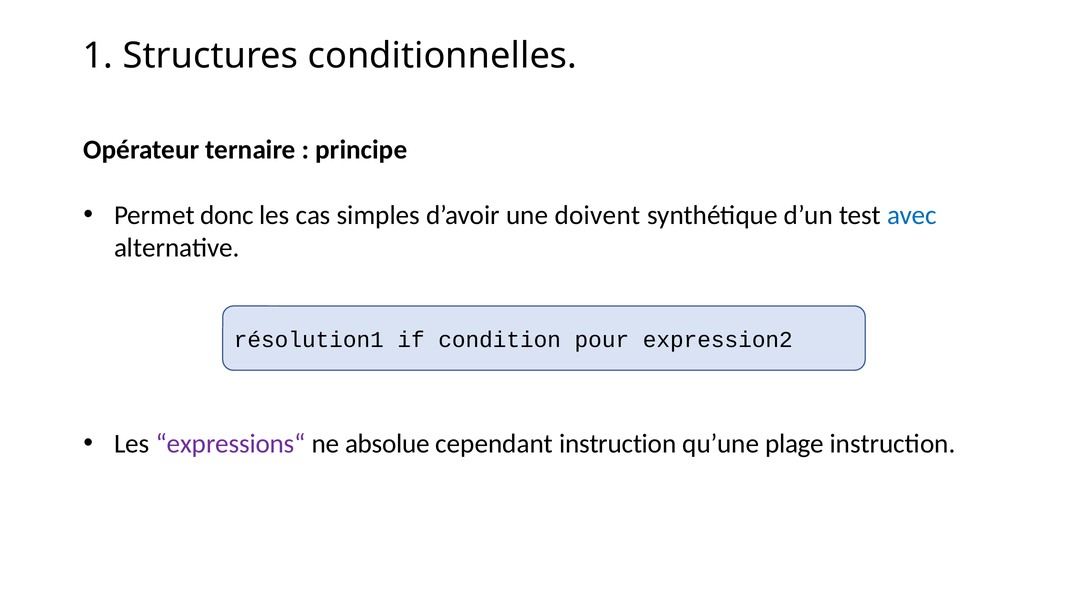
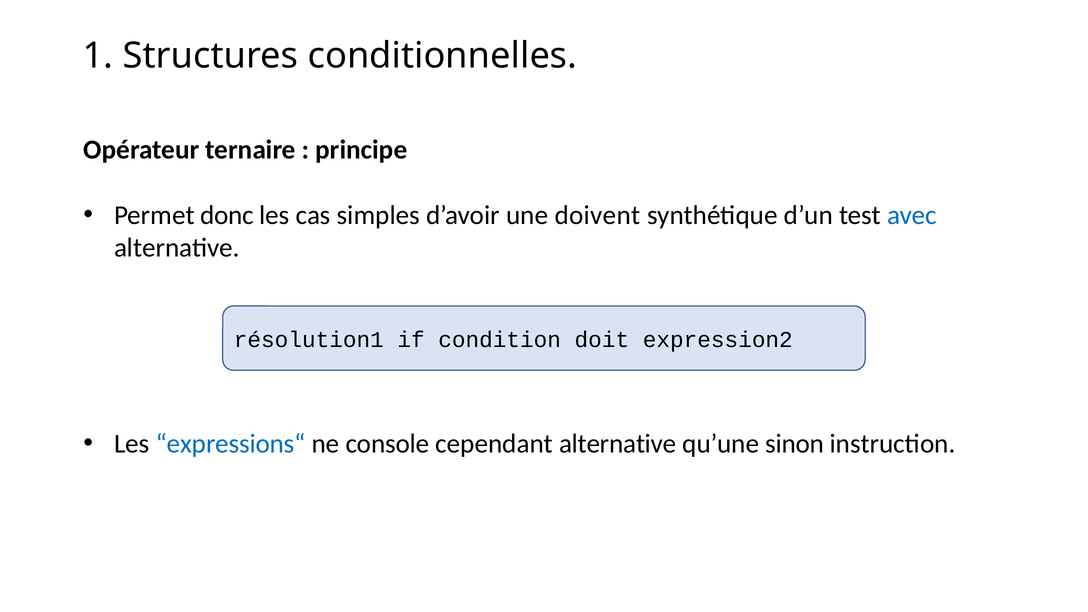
pour: pour -> doit (602, 340)
expressions“ colour: purple -> blue (231, 444)
absolue: absolue -> console (387, 444)
cependant instruction: instruction -> alternative (618, 444)
plage: plage -> sinon (795, 444)
